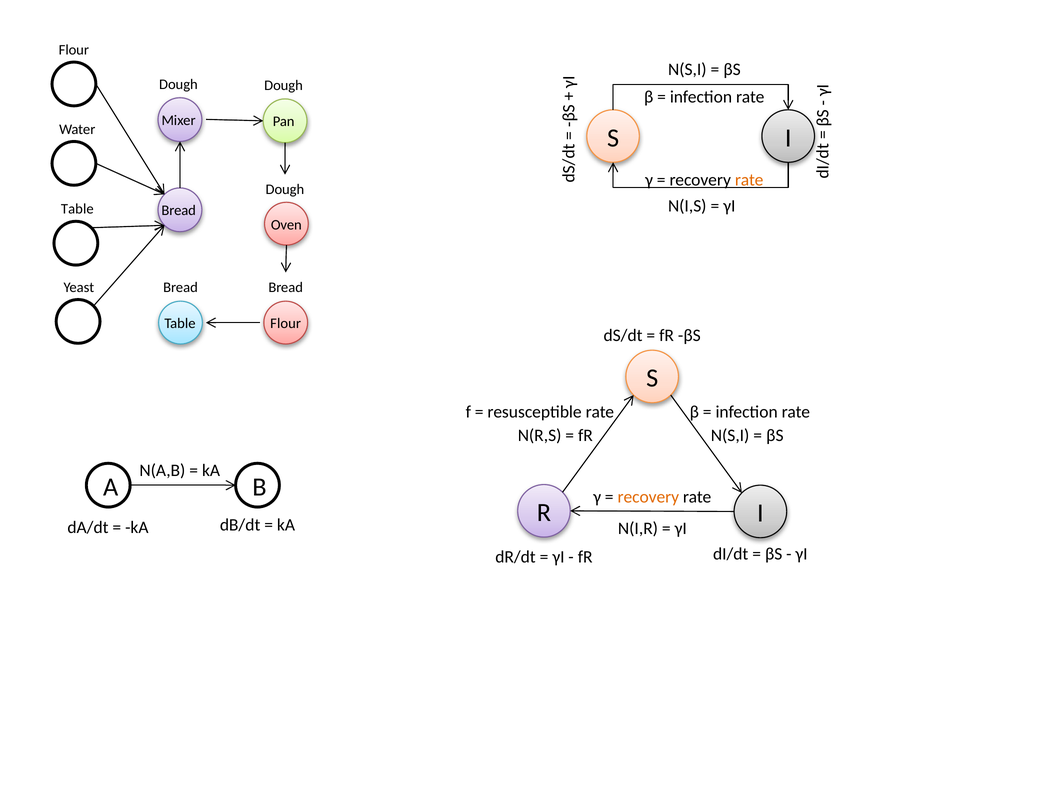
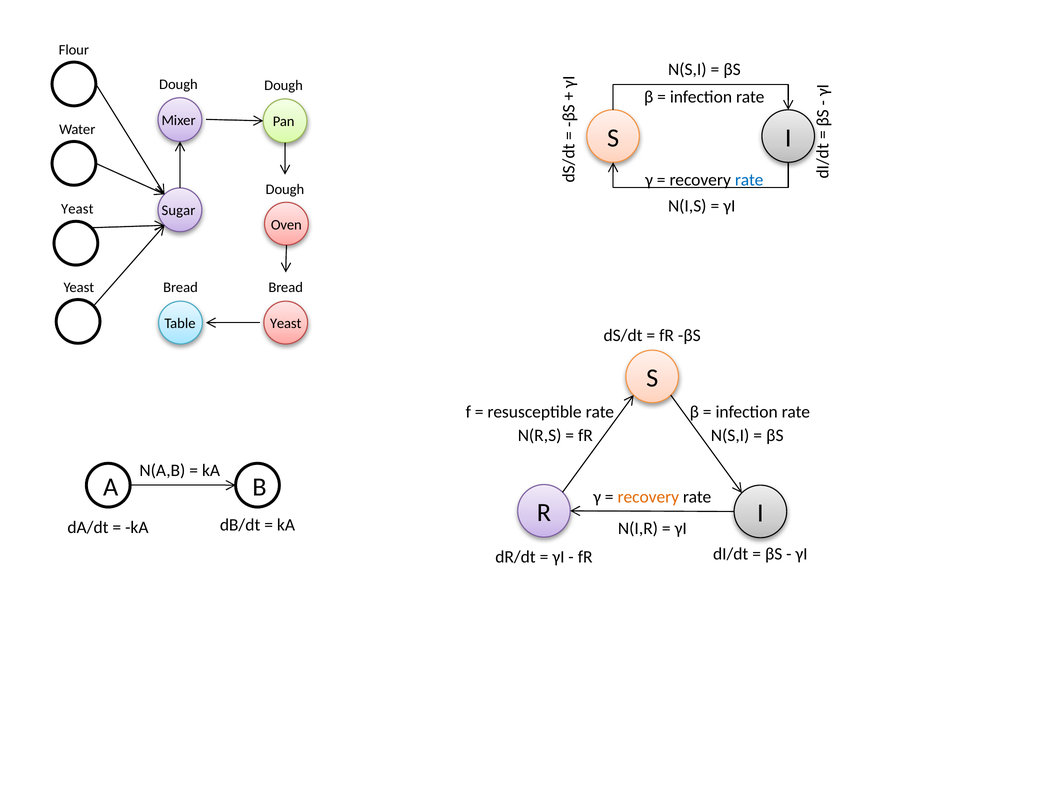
rate colour: orange -> blue (749, 180)
Table: Table -> Yeast (77, 209)
Bread: Bread -> Sugar (179, 211)
Flour: Flour -> Yeast (286, 324)
